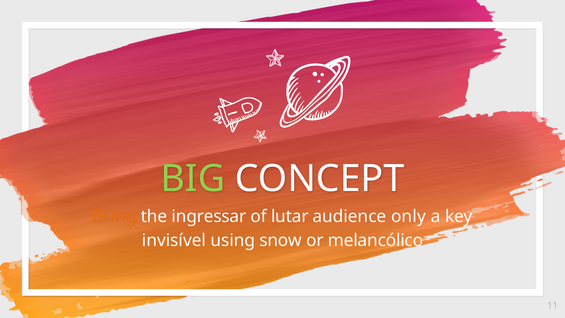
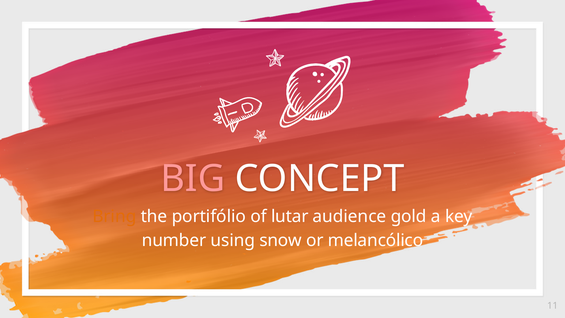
BIG colour: light green -> pink (193, 179)
ingressar: ingressar -> portifólio (209, 216)
only: only -> gold (409, 216)
invisível: invisível -> number (174, 240)
